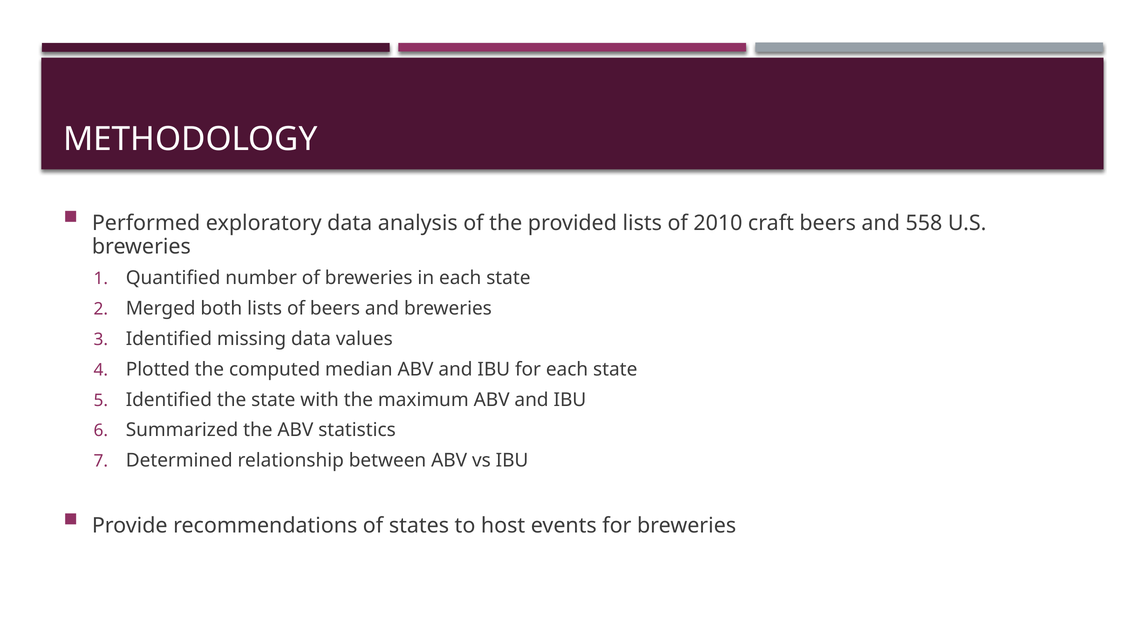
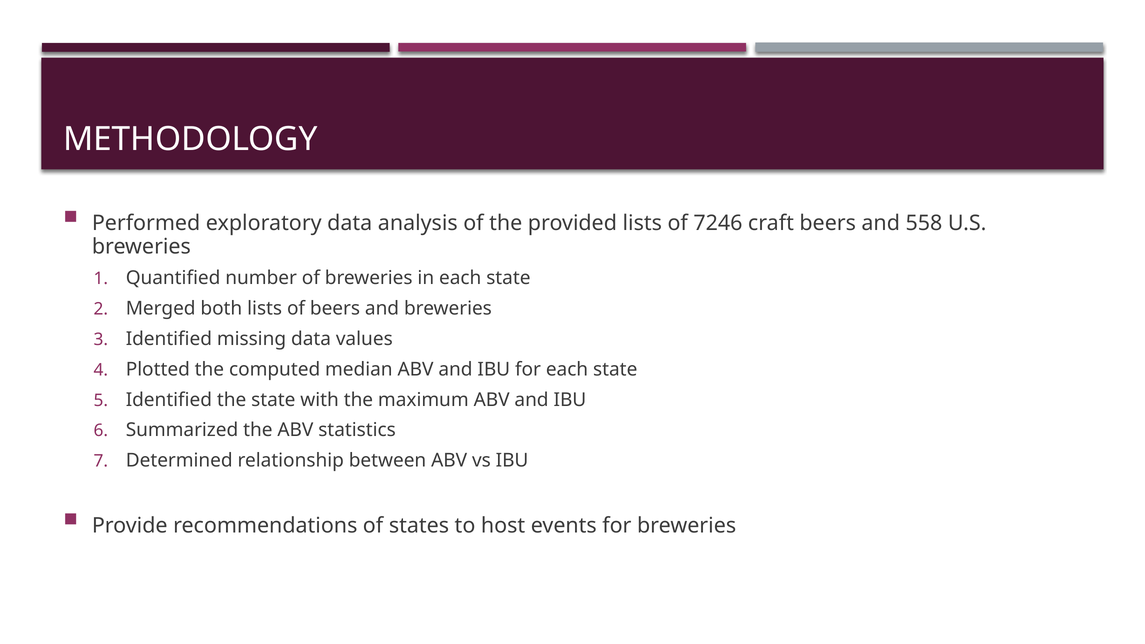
2010: 2010 -> 7246 (718, 223)
